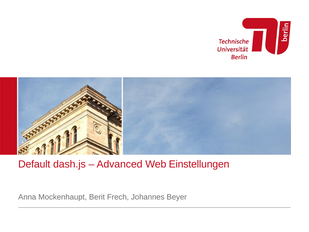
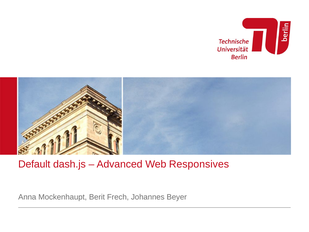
Einstellungen: Einstellungen -> Responsives (199, 164)
